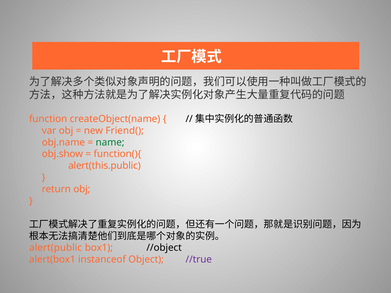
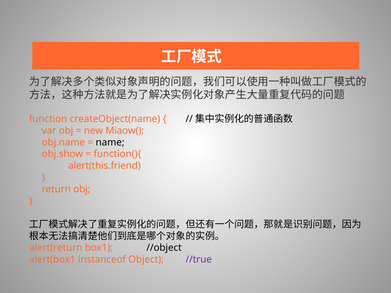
Friend(: Friend( -> Miaow( (125, 131)
name colour: green -> black (110, 142)
alert(this.public: alert(this.public -> alert(this.friend (104, 166)
alert(public: alert(public -> alert(return (56, 248)
